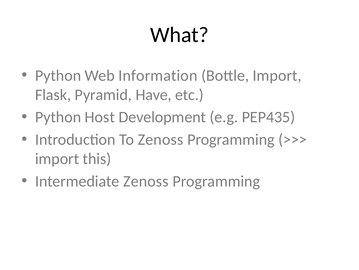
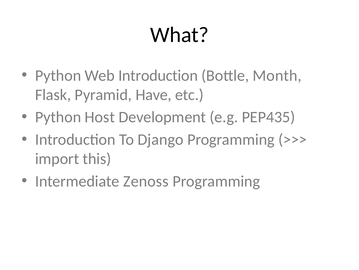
Web Information: Information -> Introduction (158, 75)
Bottle Import: Import -> Month (277, 75)
To Zenoss: Zenoss -> Django (161, 139)
